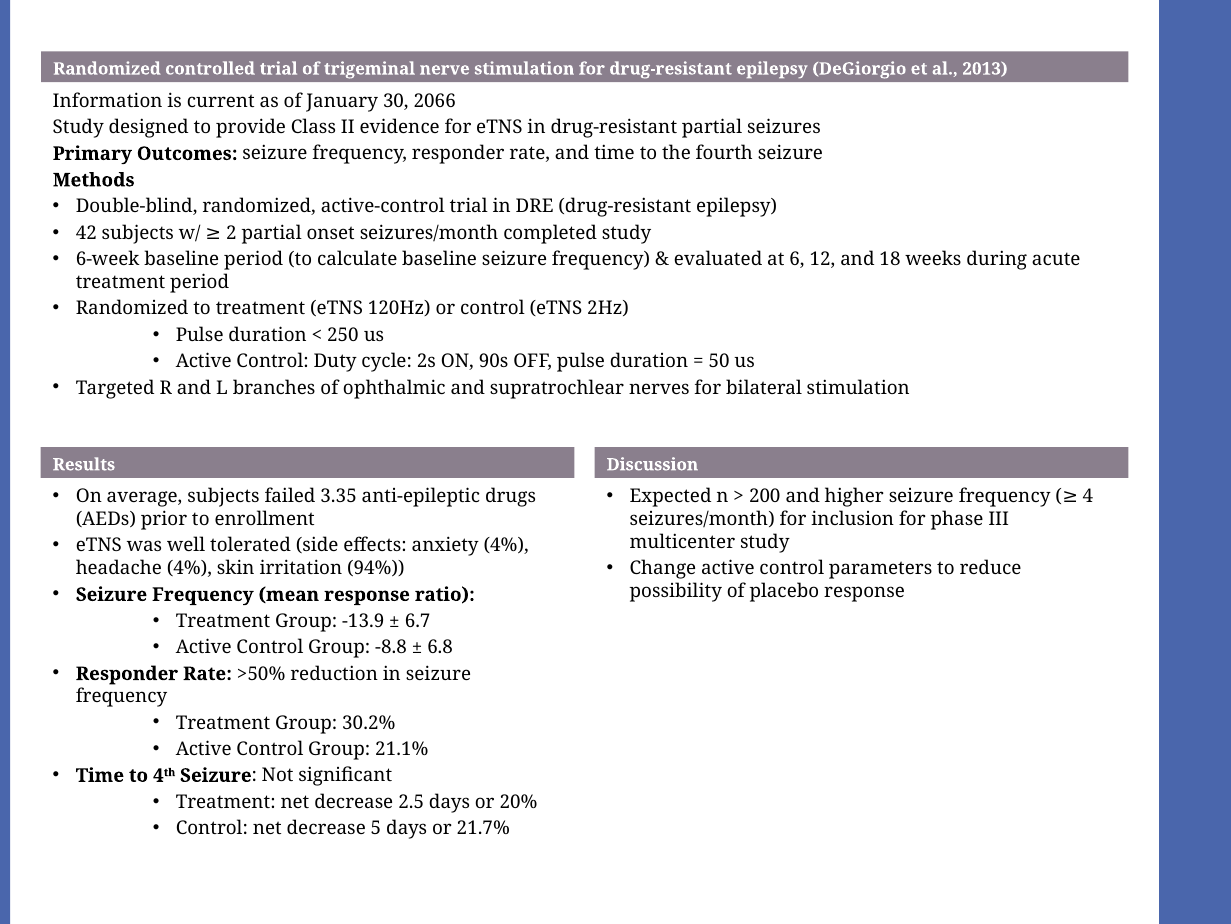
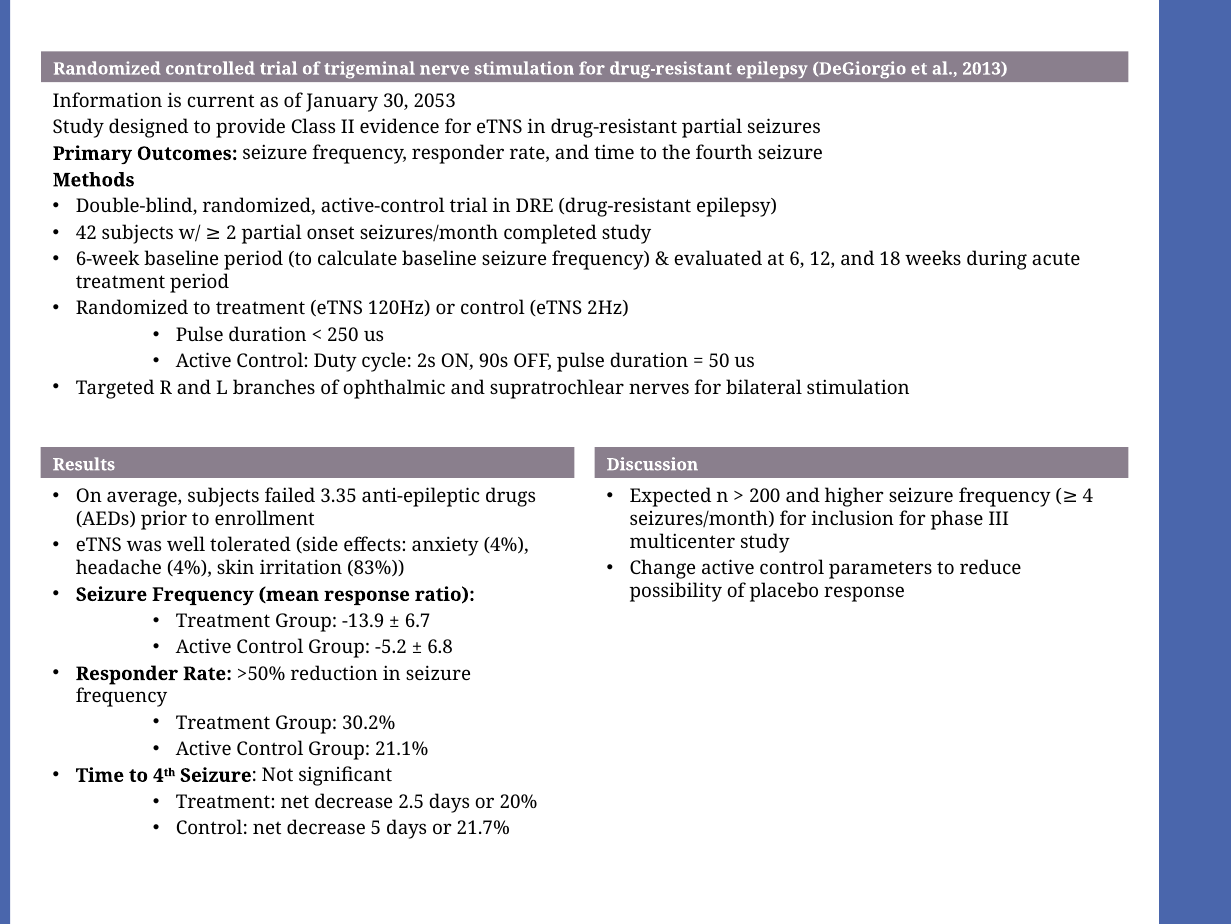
2066: 2066 -> 2053 (435, 101)
94%: 94% -> 83% (376, 568)
-8.8: -8.8 -> -5.2 (391, 647)
